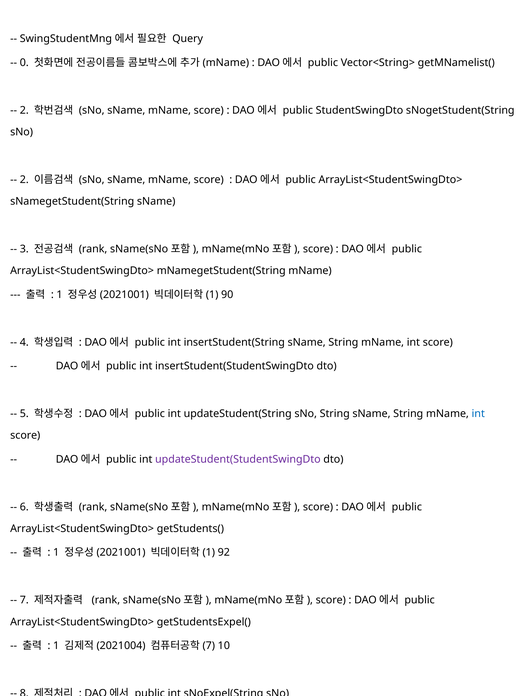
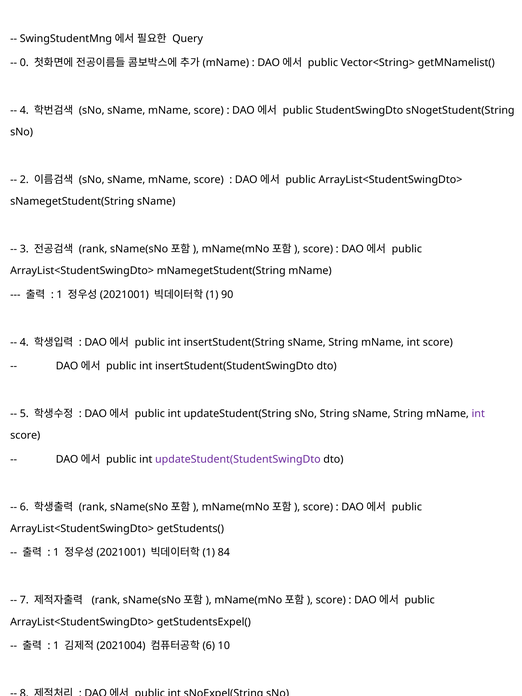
2: 2 -> 4 (24, 110)
int colour: blue -> purple (478, 414)
92: 92 -> 84 (224, 552)
7: 7 -> 6 (209, 646)
